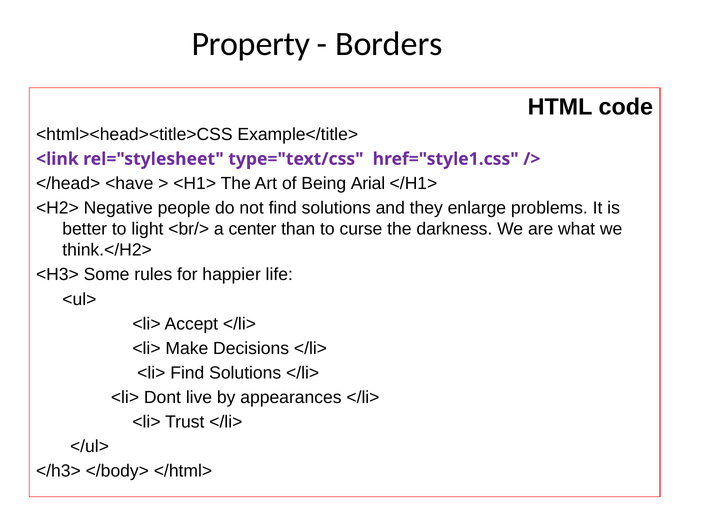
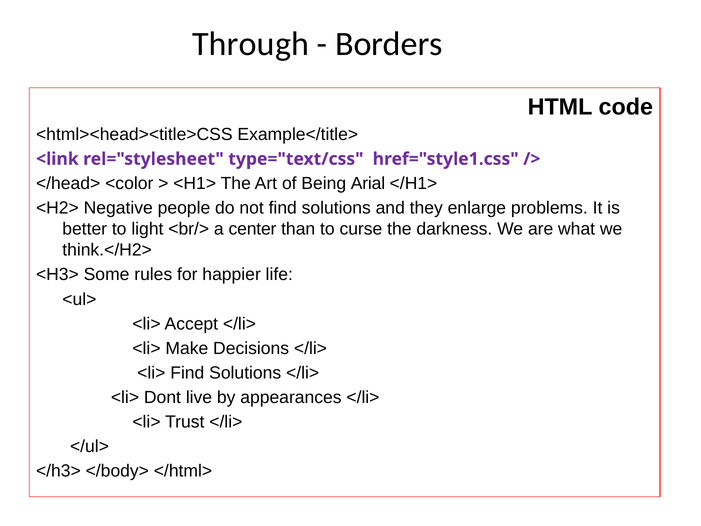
Property: Property -> Through (251, 44)
<have: <have -> <color (129, 183)
